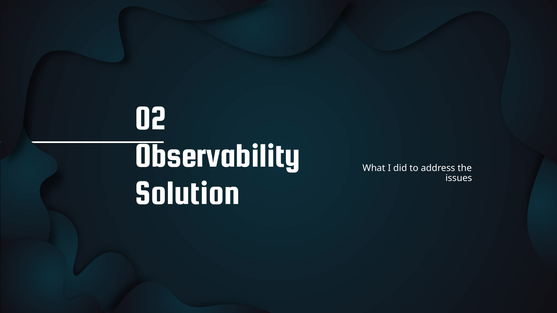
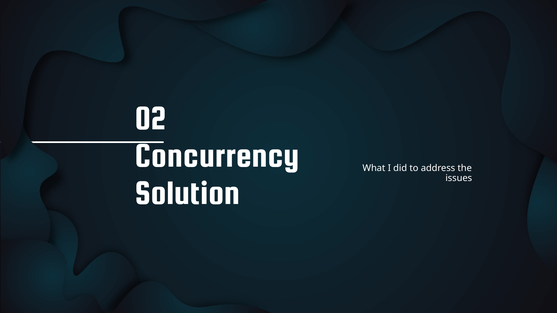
Observability: Observability -> Concurrency (217, 155)
